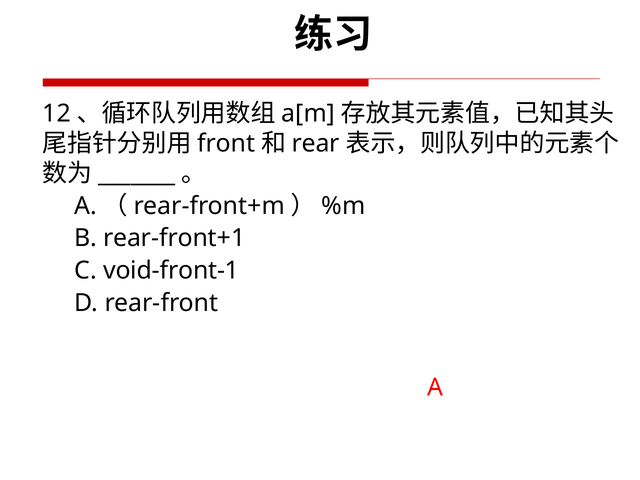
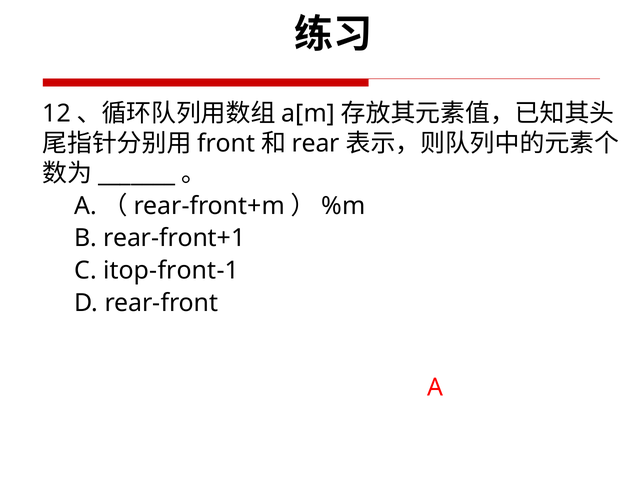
void-front-1: void-front-1 -> itop-front-1 (171, 271)
